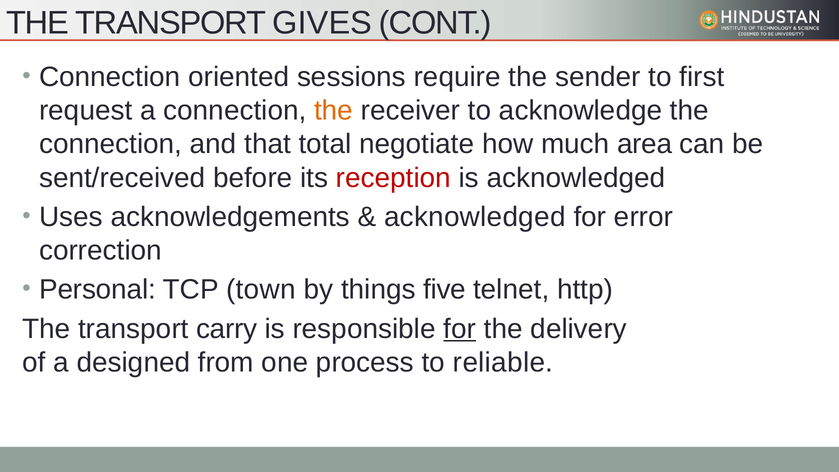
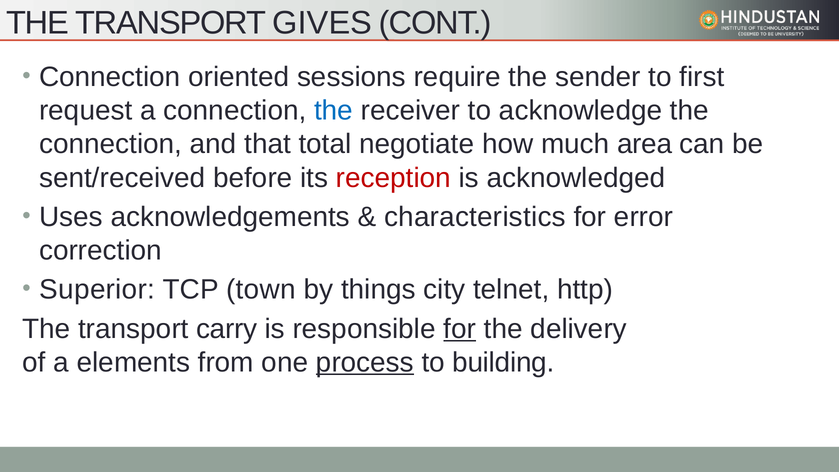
the colour: orange -> blue (334, 111)
acknowledged: acknowledged -> characteristics (475, 217)
Personal: Personal -> Superior (97, 290)
five: five -> city (444, 290)
designed: designed -> elements (133, 362)
process underline: none -> present (365, 362)
reliable: reliable -> building (503, 362)
